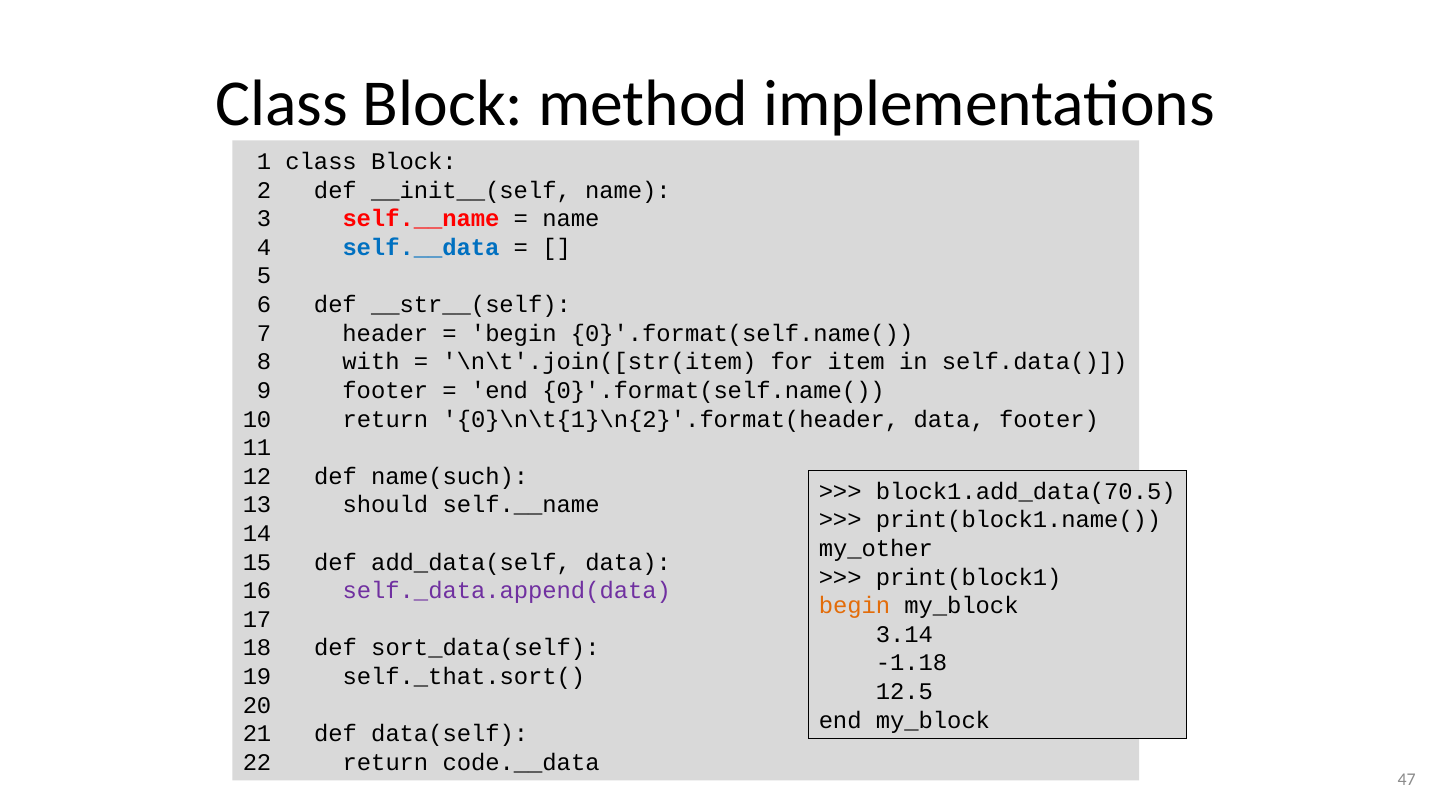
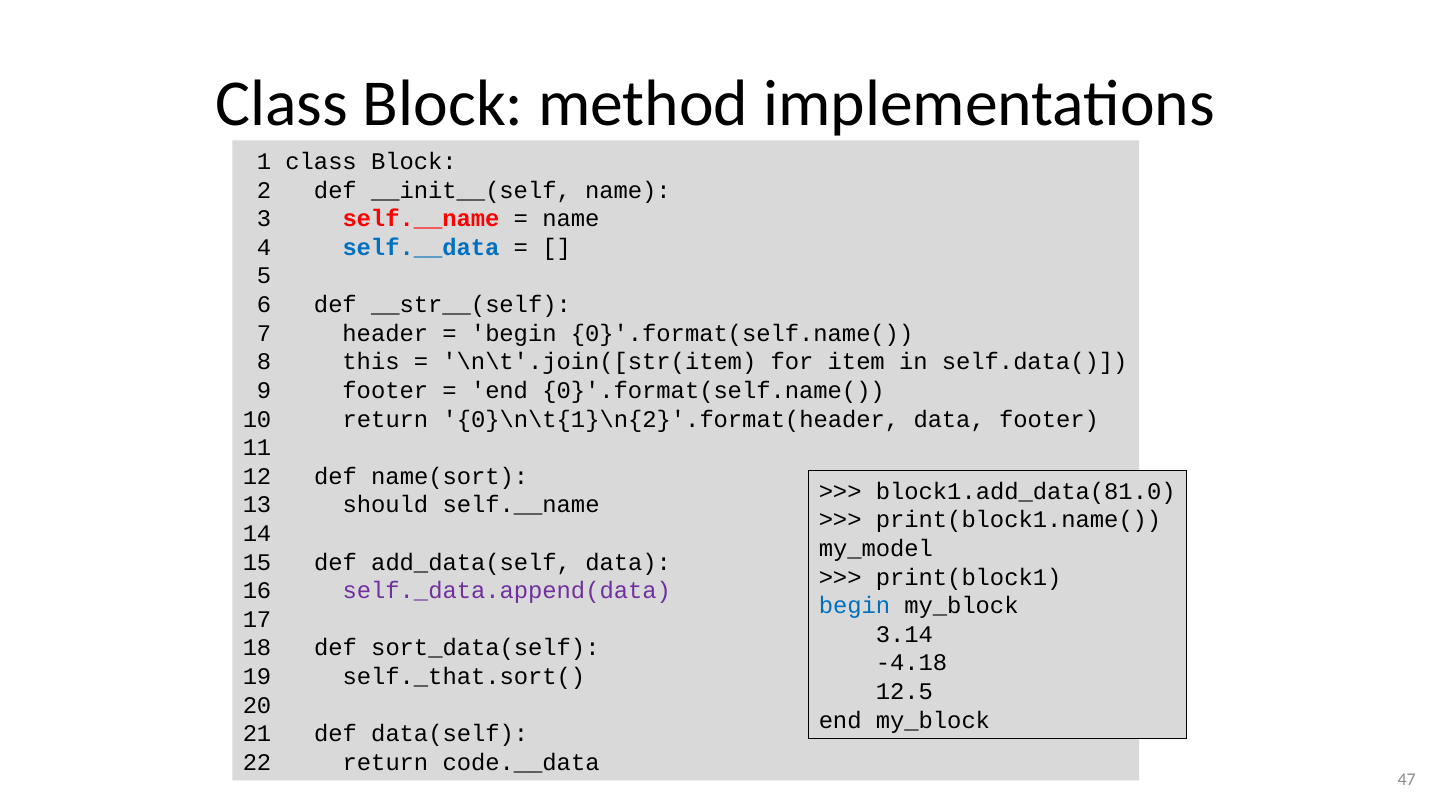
with: with -> this (371, 362)
name(such: name(such -> name(sort (450, 477)
block1.add_data(70.5: block1.add_data(70.5 -> block1.add_data(81.0 (1026, 492)
my_other: my_other -> my_model (876, 549)
begin colour: orange -> blue (855, 606)
-1.18: -1.18 -> -4.18 (912, 663)
